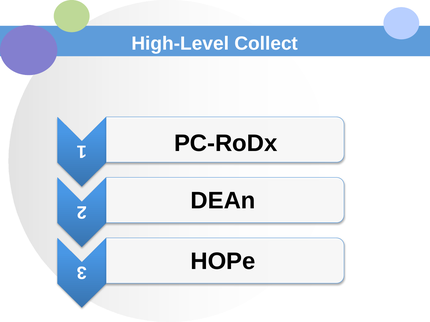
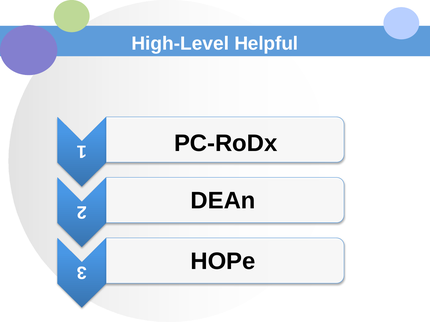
Collect: Collect -> Helpful (266, 44)
